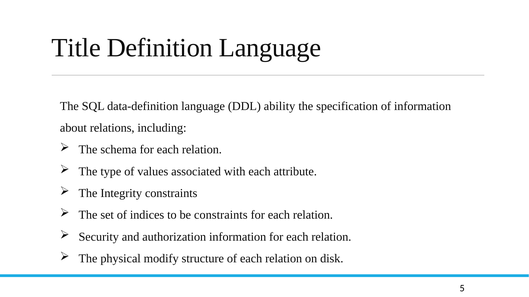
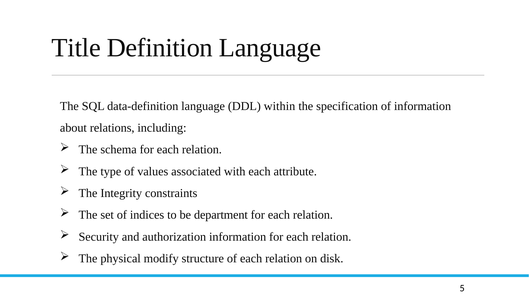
ability: ability -> within (280, 106)
be constraints: constraints -> department (221, 215)
